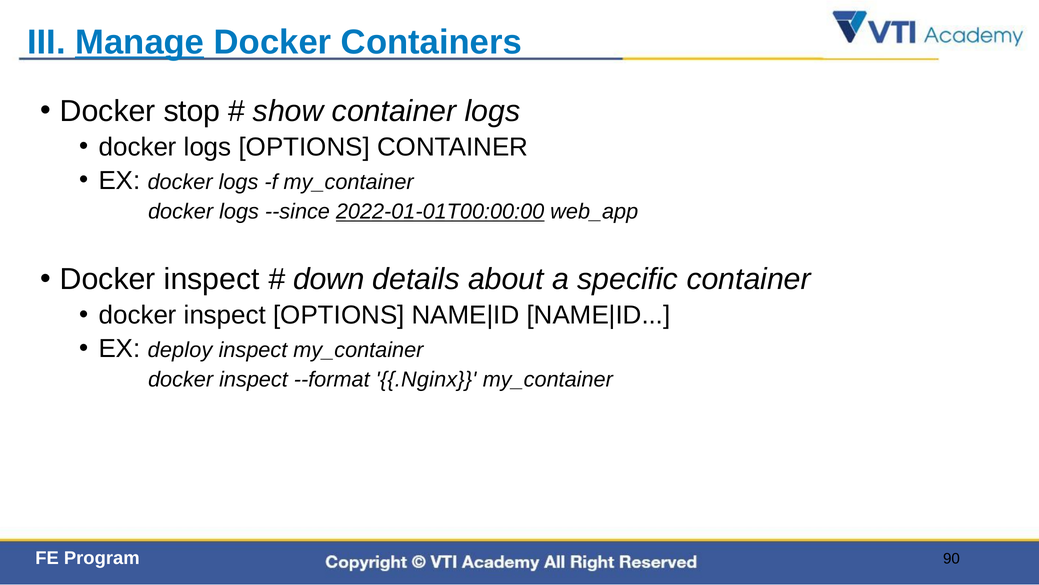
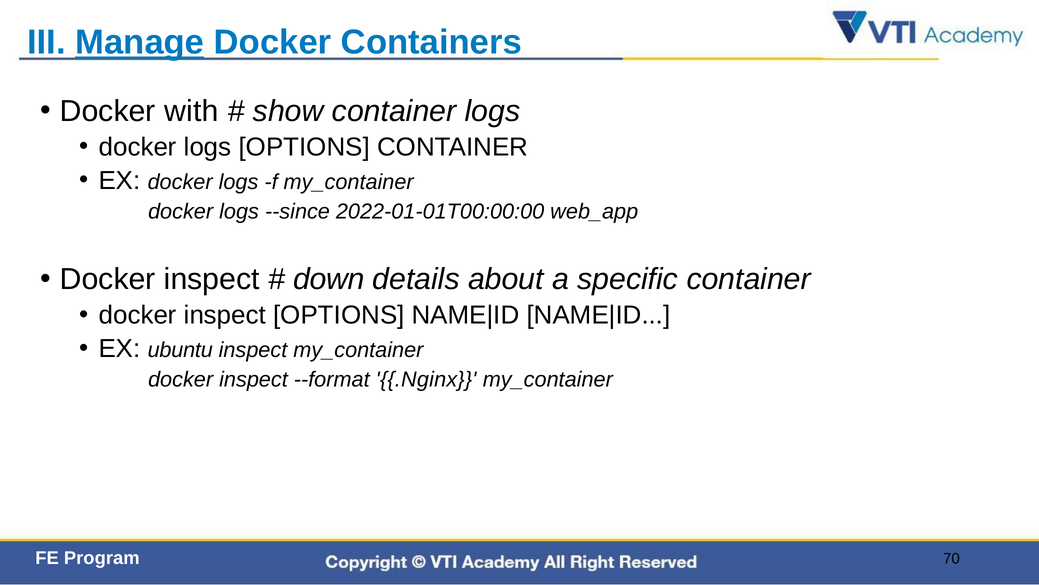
stop: stop -> with (191, 111)
2022-01-01T00:00:00 underline: present -> none (440, 211)
deploy: deploy -> ubuntu (180, 350)
90: 90 -> 70 (951, 558)
